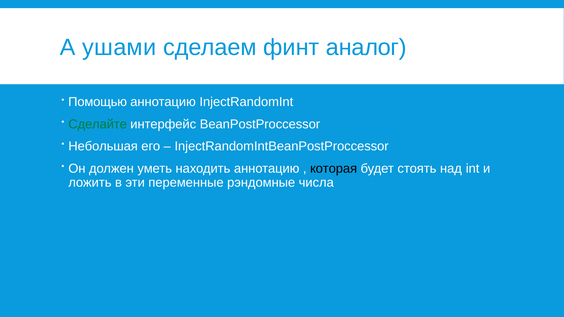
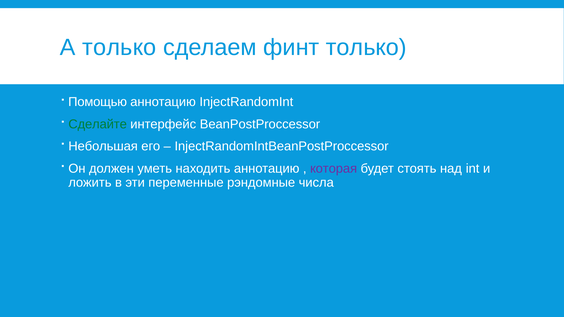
А ушами: ушами -> только (119, 47)
финт аналог: аналог -> только (366, 47)
которая colour: black -> purple (334, 169)
